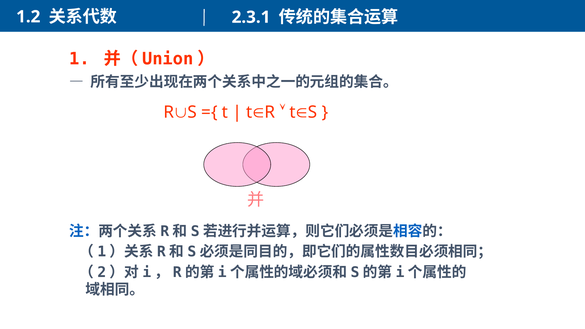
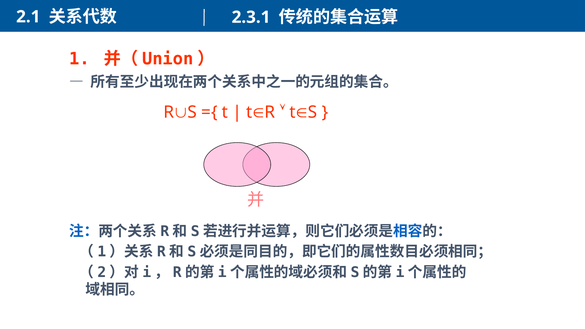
1.2: 1.2 -> 2.1 (28, 17)
